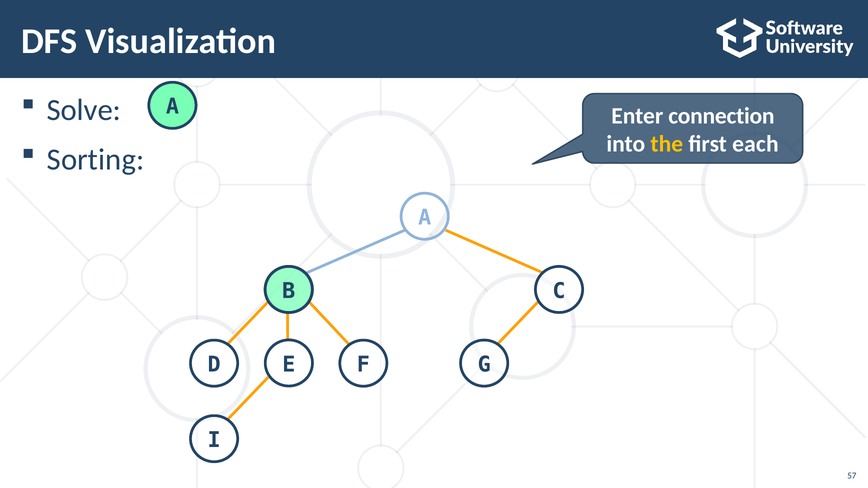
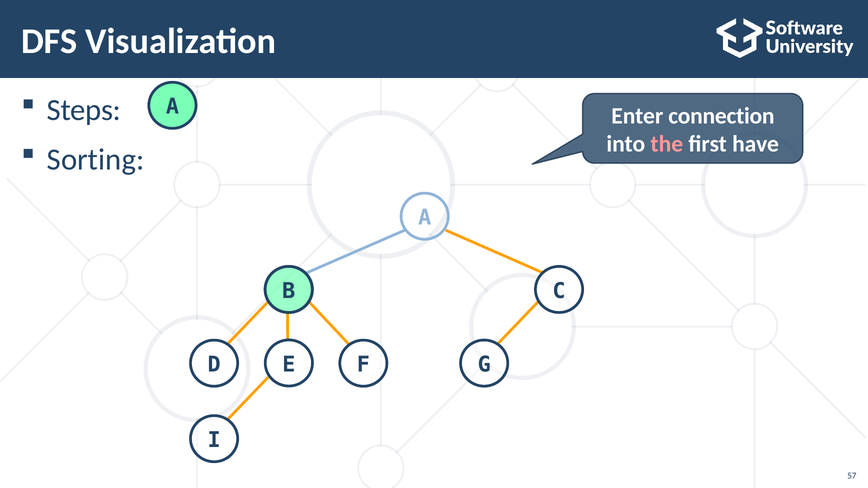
Solve: Solve -> Steps (84, 110)
the colour: yellow -> pink (667, 144)
each: each -> have (756, 144)
